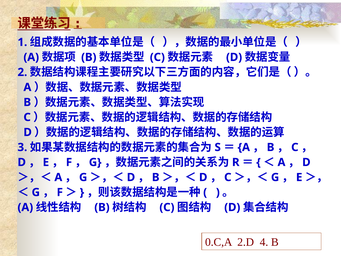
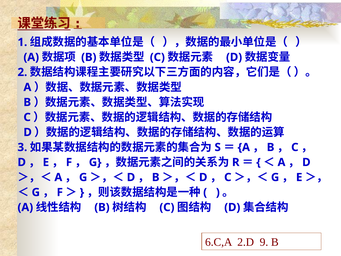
0.C,A: 0.C,A -> 6.C,A (219, 242)
4: 4 -> 9 (264, 242)
